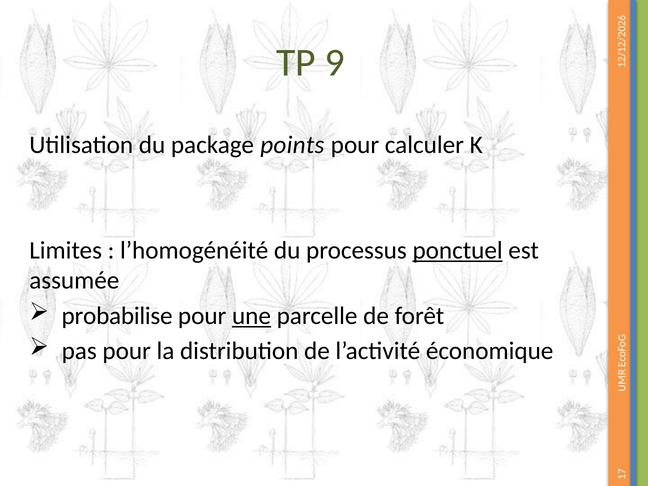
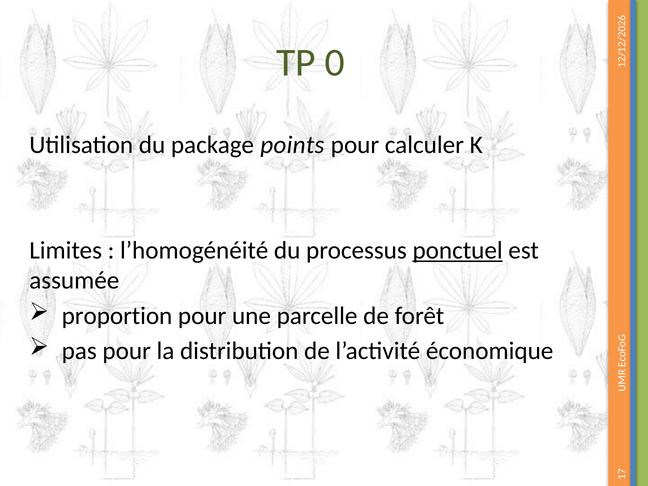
TP 9: 9 -> 0 (335, 63)
probabilise: probabilise -> proportion (117, 316)
une underline: present -> none (252, 316)
